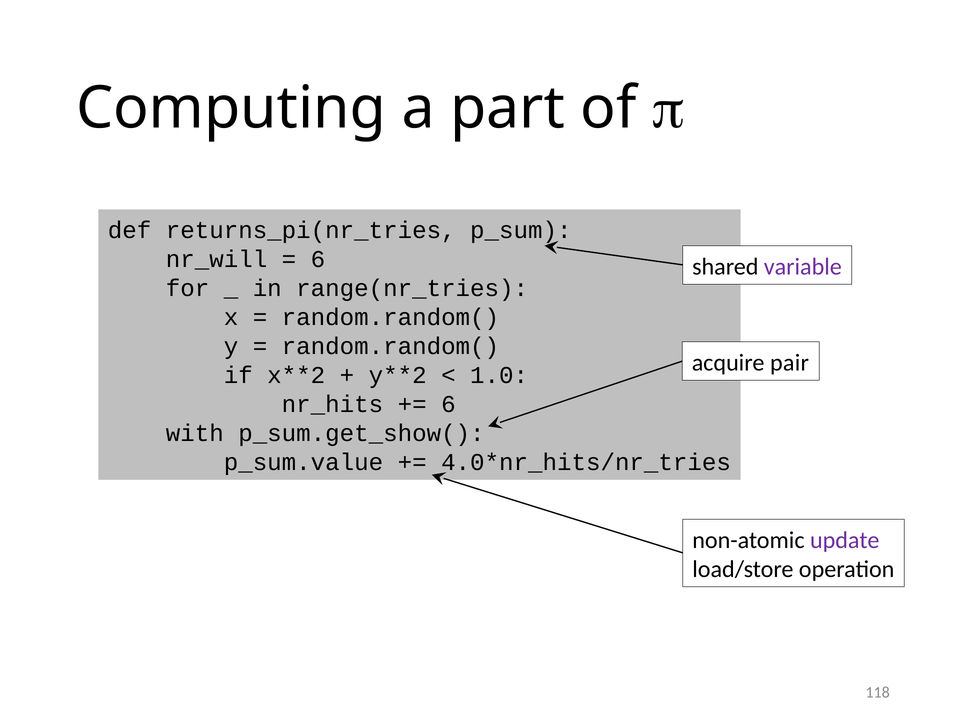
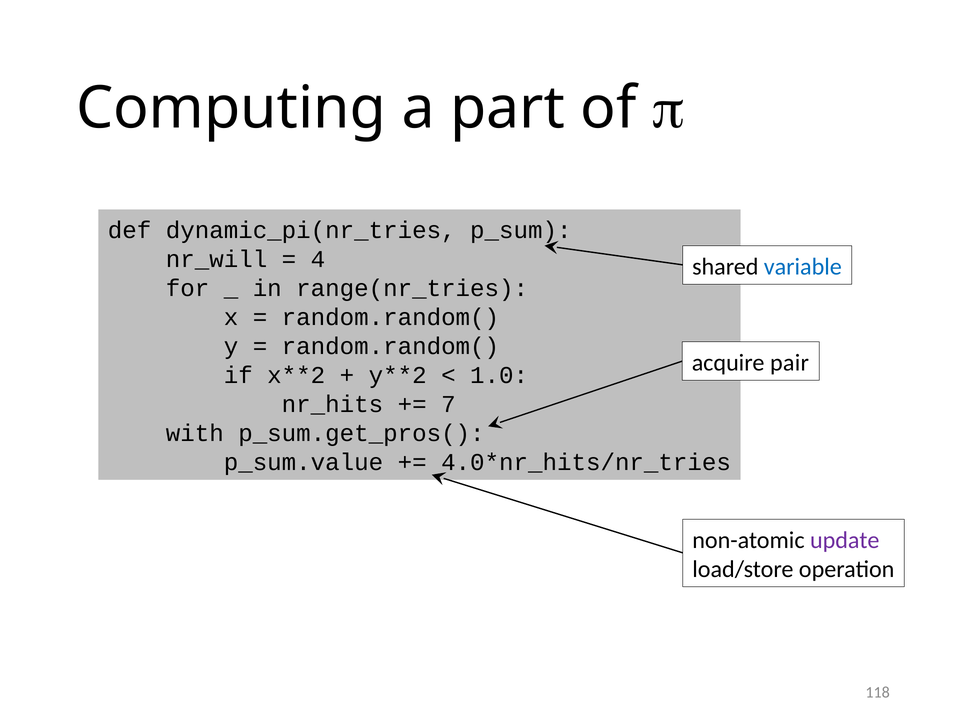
returns_pi(nr_tries: returns_pi(nr_tries -> dynamic_pi(nr_tries (311, 230)
6: 6 -> 4 (318, 259)
variable colour: purple -> blue (803, 266)
6: 6 -> 7 (448, 404)
p_sum.get_show(: p_sum.get_show( -> p_sum.get_pros( (361, 433)
